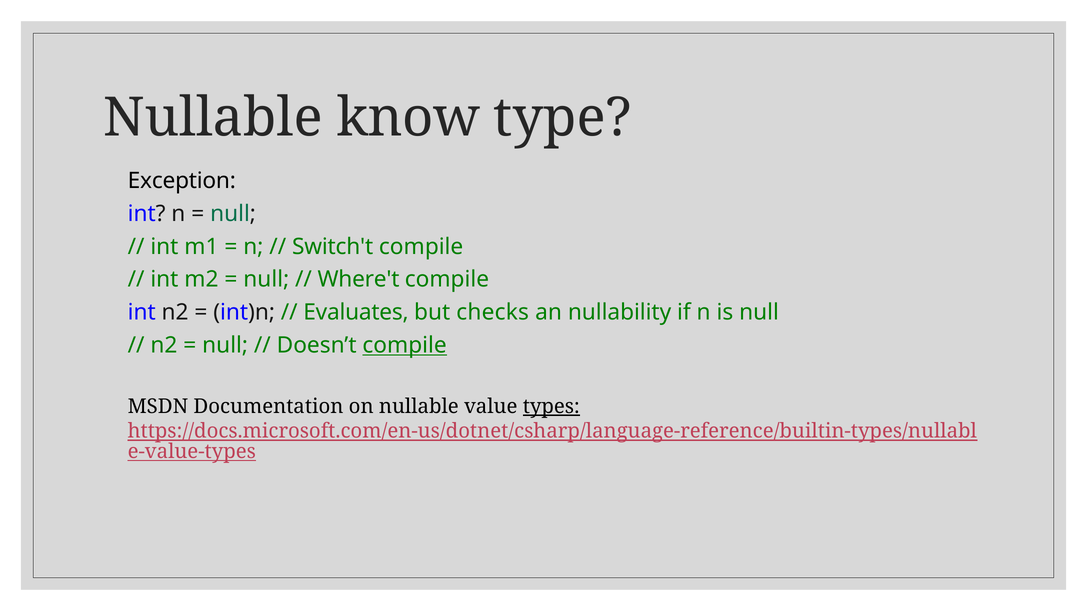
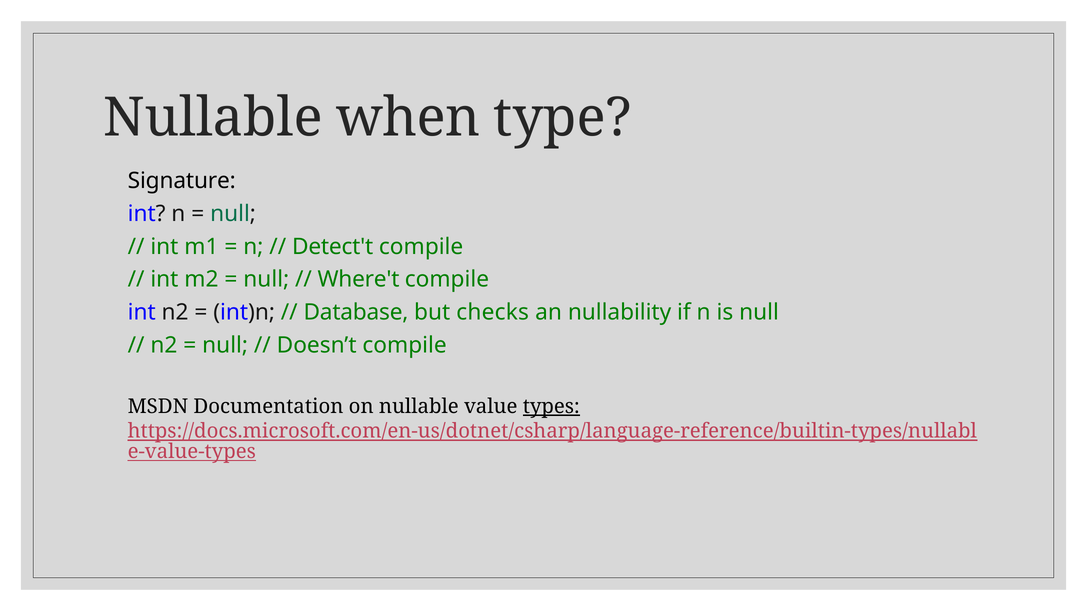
know: know -> when (408, 118)
Exception: Exception -> Signature (182, 181)
Switch't: Switch't -> Detect't (333, 247)
Evaluates: Evaluates -> Database (356, 313)
compile underline: present -> none (405, 345)
